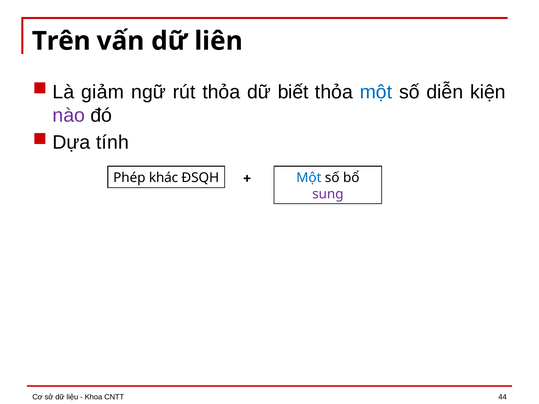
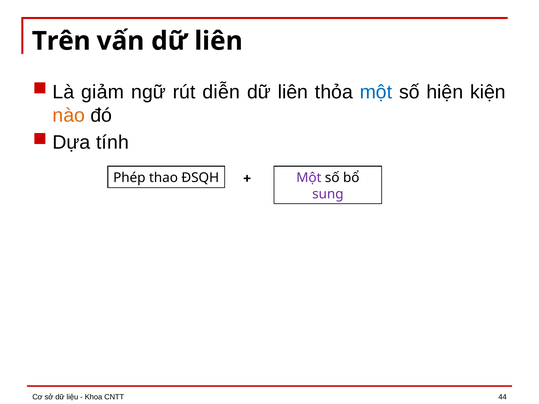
rút thỏa: thỏa -> diễn (221, 92)
biết: biết -> liên (293, 92)
diễn: diễn -> hiện (445, 92)
nào colour: purple -> orange (69, 115)
khác: khác -> thao (163, 178)
Một colour: blue -> purple (309, 178)
